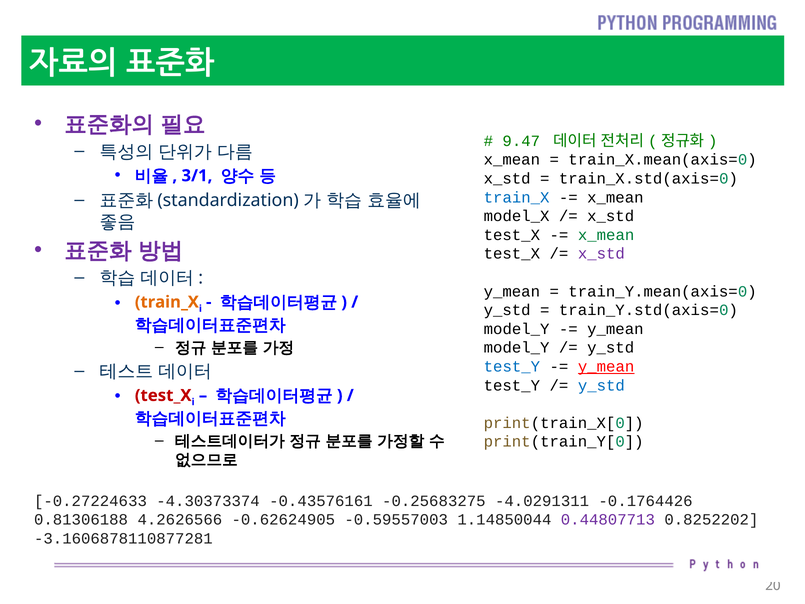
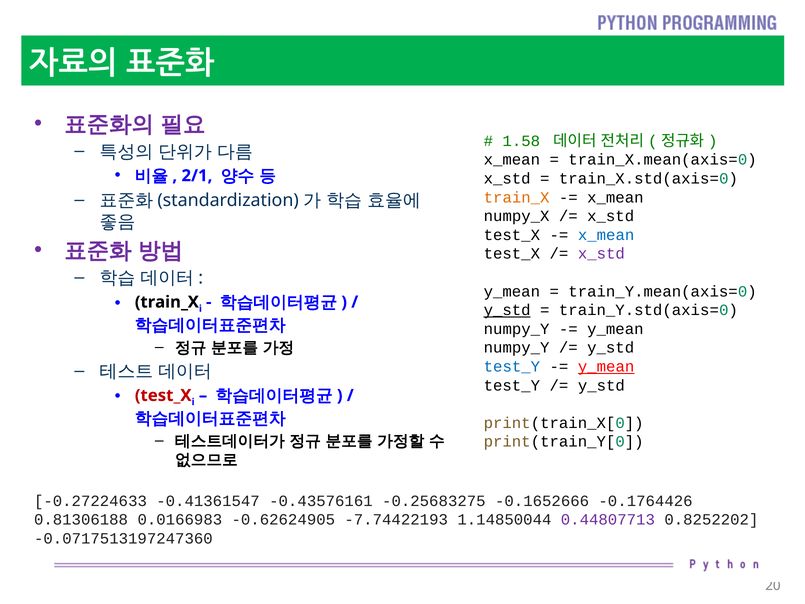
9.47: 9.47 -> 1.58 (521, 141)
3/1: 3/1 -> 2/1 (197, 176)
train_X colour: blue -> orange (517, 197)
model_X: model_X -> numpy_X (517, 216)
x_mean colour: green -> blue (606, 235)
train_X colour: orange -> black (167, 302)
y_std underline: none -> present (507, 310)
model_Y: model_Y -> numpy_Y (517, 329)
model_Y: model_Y -> numpy_Y (517, 348)
y_std colour: blue -> black (601, 385)
-4.30373374: -4.30373374 -> -0.41361547 (208, 501)
-4.0291311: -4.0291311 -> -0.1652666 (542, 501)
4.2626566: 4.2626566 -> 0.0166983 (180, 519)
-0.59557003: -0.59557003 -> -7.74422193 (396, 519)
-3.1606878110877281: -3.1606878110877281 -> -0.0717513197247360 (123, 538)
